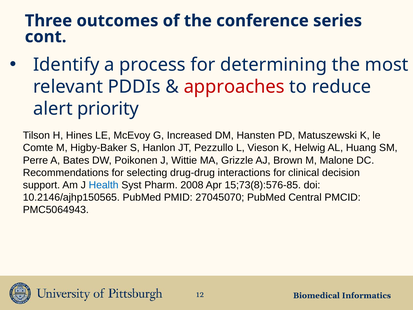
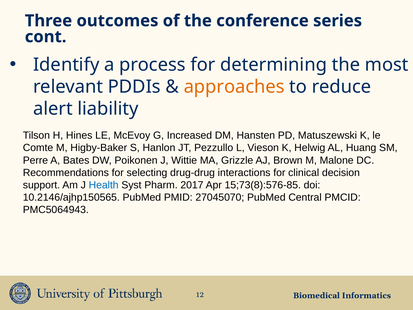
approaches colour: red -> orange (234, 87)
priority: priority -> liability (108, 109)
2008: 2008 -> 2017 (192, 185)
